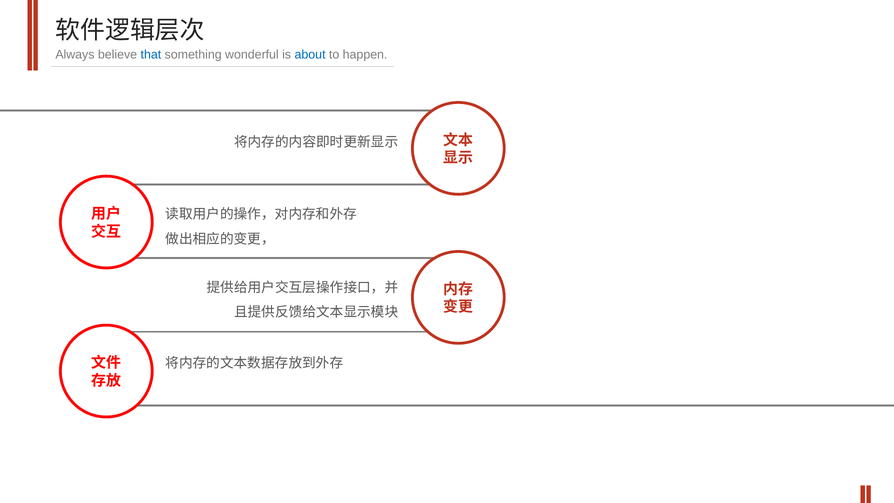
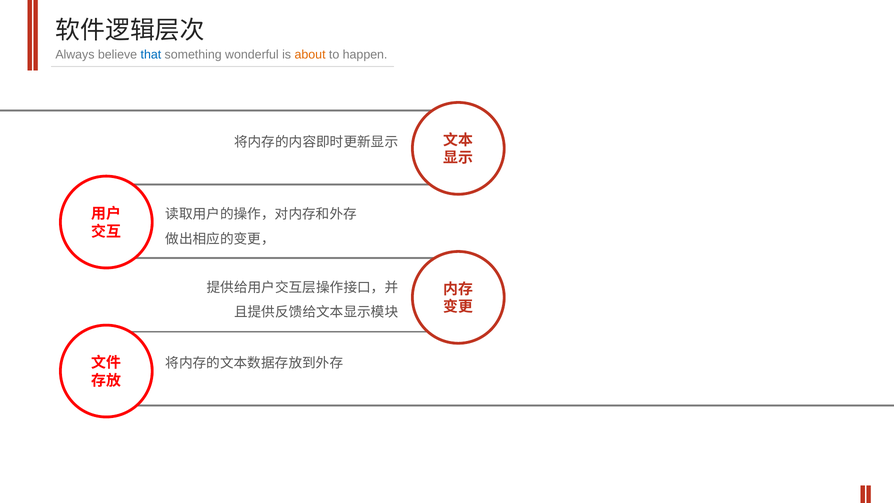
about colour: blue -> orange (310, 55)
